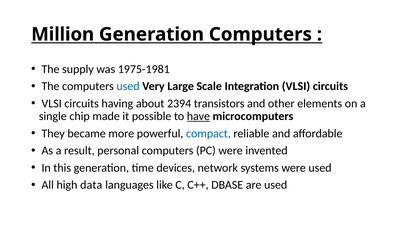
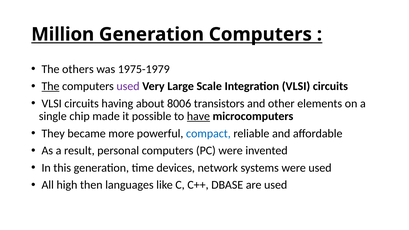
supply: supply -> others (78, 69)
1975-1981: 1975-1981 -> 1975-1979 (144, 69)
The underline: none -> present (50, 86)
used colour: blue -> purple (128, 86)
2394: 2394 -> 8006 (179, 103)
data: data -> then (91, 185)
